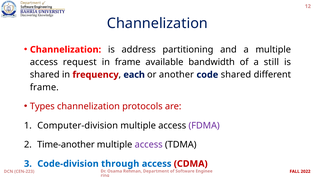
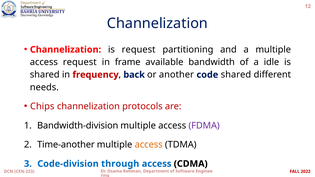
is address: address -> request (139, 50)
still: still -> idle (271, 62)
each: each -> back (134, 75)
frame: frame -> needs (44, 87)
Types: Types -> Chips (42, 106)
Computer-division: Computer-division -> Bandwidth-division (78, 126)
access colour: purple -> orange (149, 145)
CDMA colour: red -> black (191, 164)
